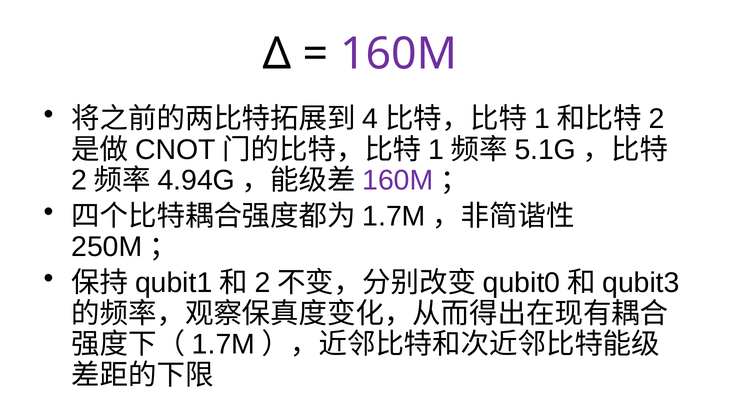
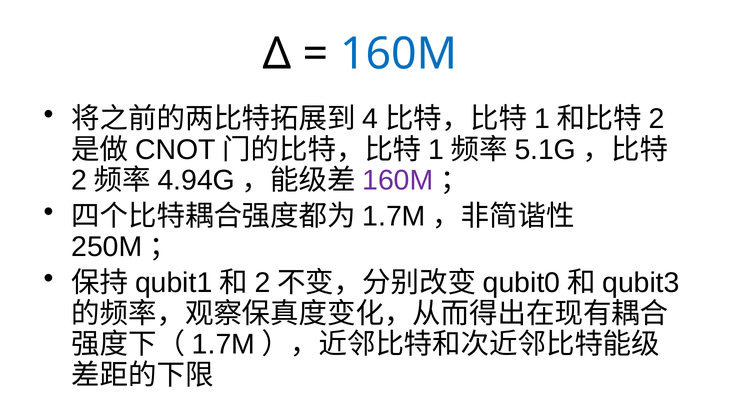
160M colour: purple -> blue (399, 54)
